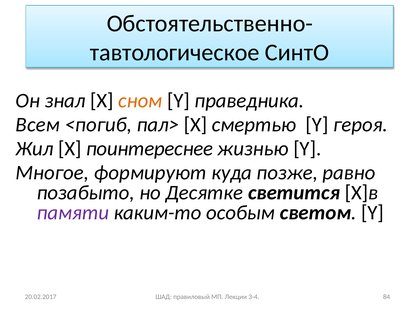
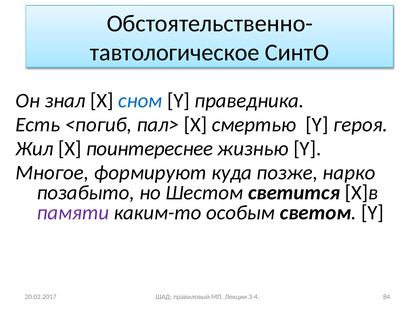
сном colour: orange -> blue (140, 101)
Всем: Всем -> Есть (38, 125)
равно: равно -> нарко (349, 173)
Десятке: Десятке -> Шестом (204, 193)
